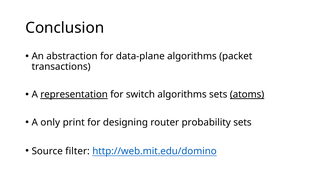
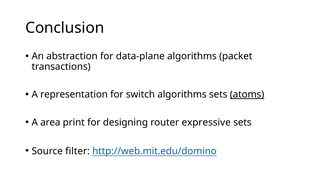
representation underline: present -> none (74, 95)
only: only -> area (50, 123)
probability: probability -> expressive (206, 123)
